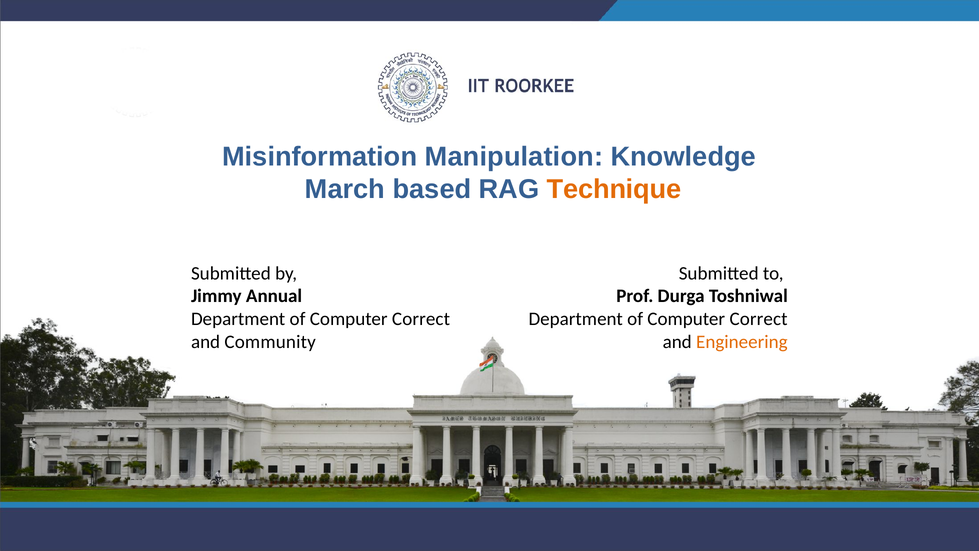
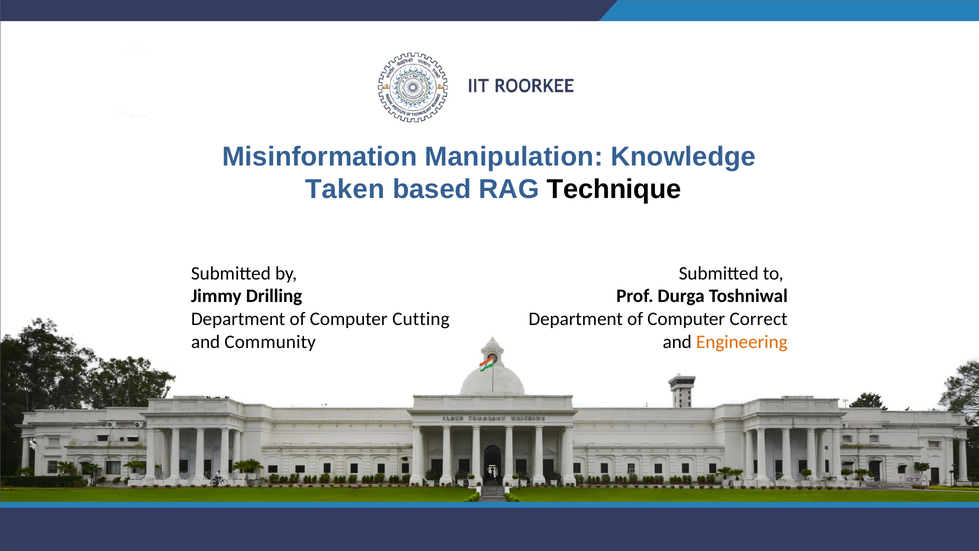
March: March -> Taken (345, 189)
Technique colour: orange -> black (614, 189)
Annual: Annual -> Drilling (274, 296)
Correct: Correct -> Cutting (421, 319)
